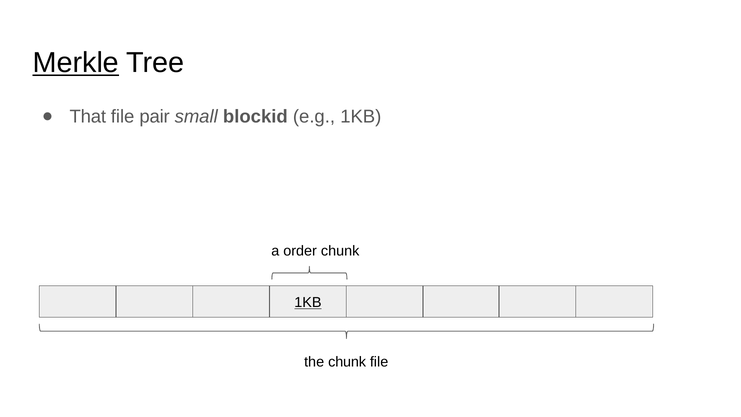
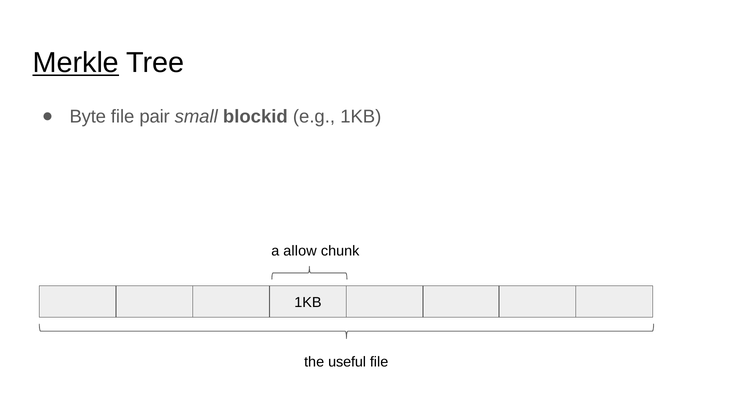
That: That -> Byte (88, 117)
order: order -> allow (300, 251)
1KB underline: present -> none (308, 302)
the chunk: chunk -> useful (347, 362)
